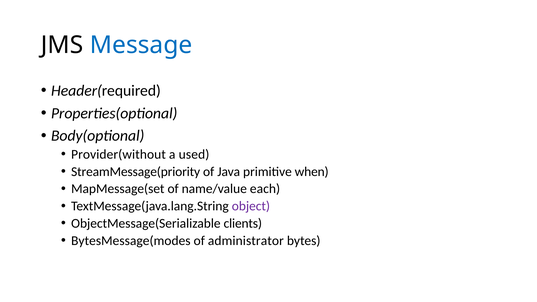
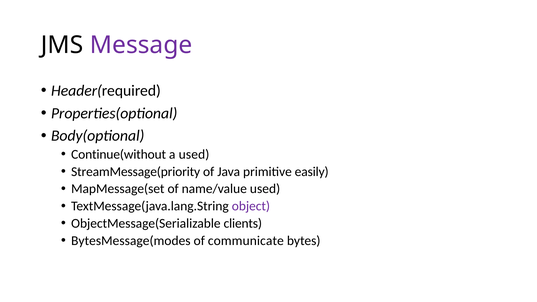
Message colour: blue -> purple (141, 45)
Provider(without: Provider(without -> Continue(without (119, 154)
when: when -> easily (312, 172)
name/value each: each -> used (265, 189)
administrator: administrator -> communicate (246, 241)
